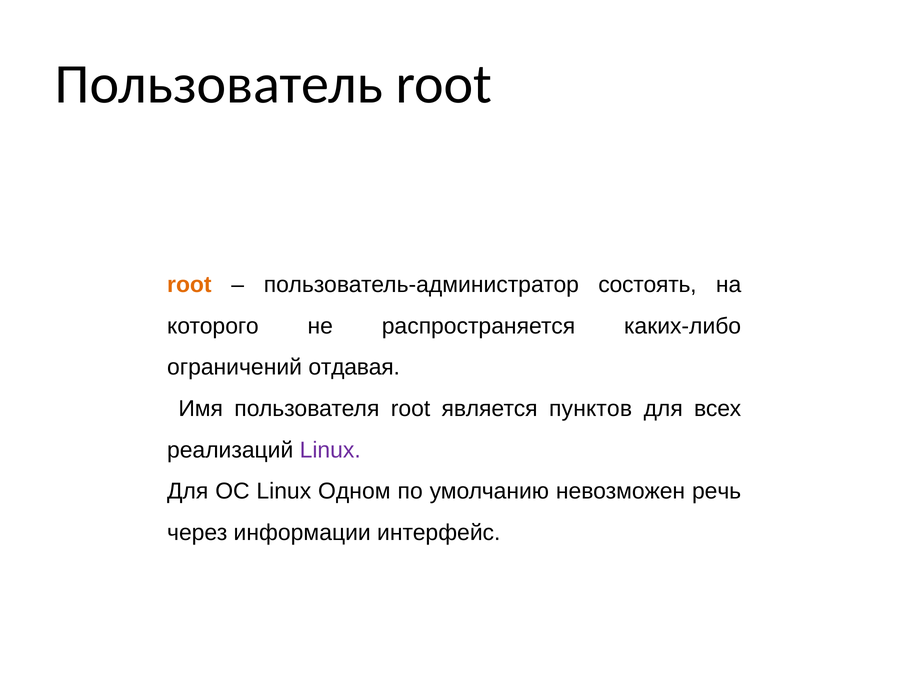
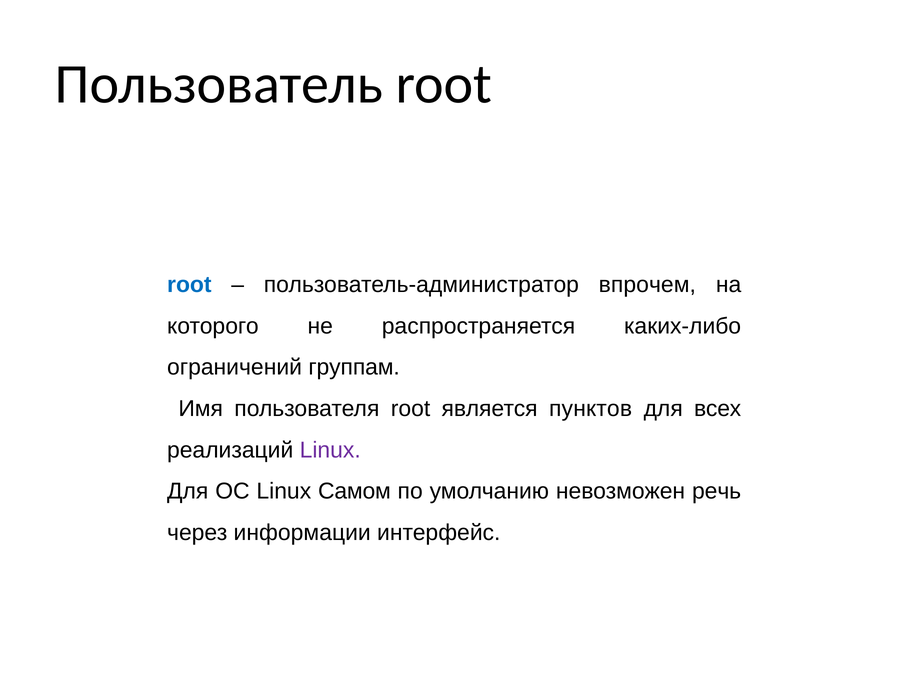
root colour: orange -> blue (189, 285)
состоять: состоять -> впрочем (647, 285)
отдавая: отдавая -> группам (354, 367)
Одном: Одном -> Самом (354, 491)
